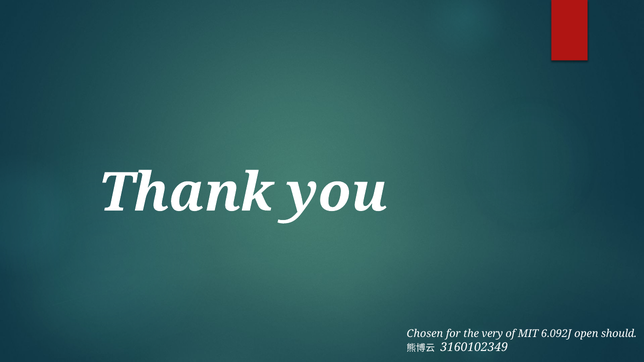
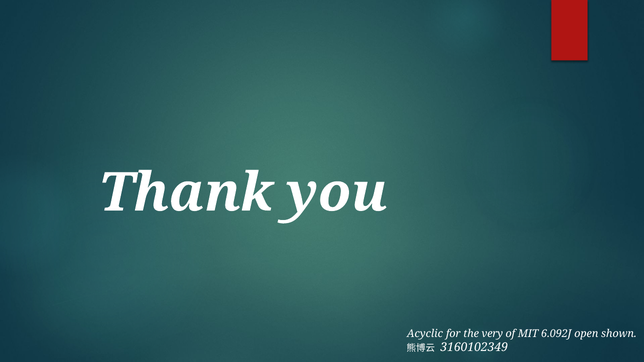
Chosen: Chosen -> Acyclic (425, 334)
should: should -> shown (619, 334)
